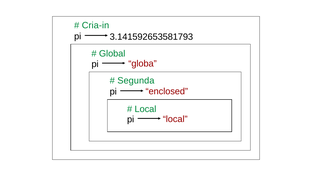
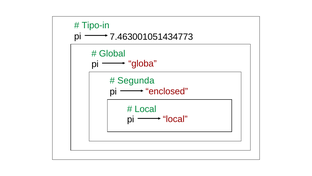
Cria-in: Cria-in -> Tipo-in (96, 25)
3.141592653581793: 3.141592653581793 -> 7.463001051434773 (151, 37)
